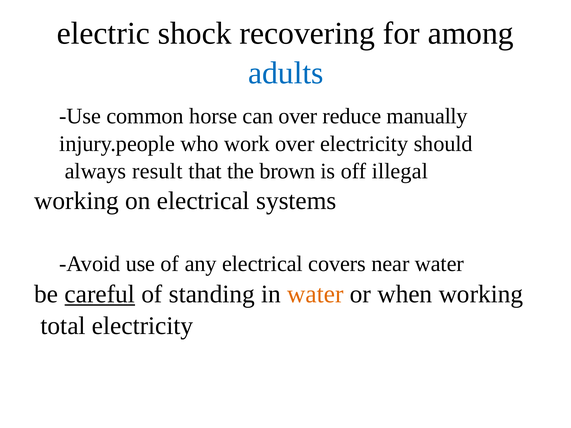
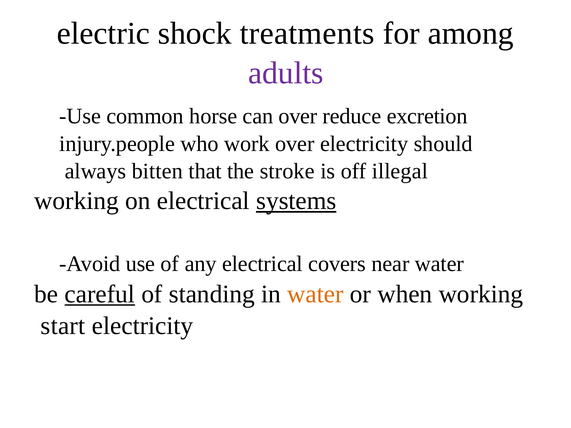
recovering: recovering -> treatments (307, 33)
adults colour: blue -> purple (286, 73)
manually: manually -> excretion (427, 116)
result: result -> bitten (157, 171)
brown: brown -> stroke (287, 171)
systems underline: none -> present (296, 201)
total: total -> start (63, 326)
